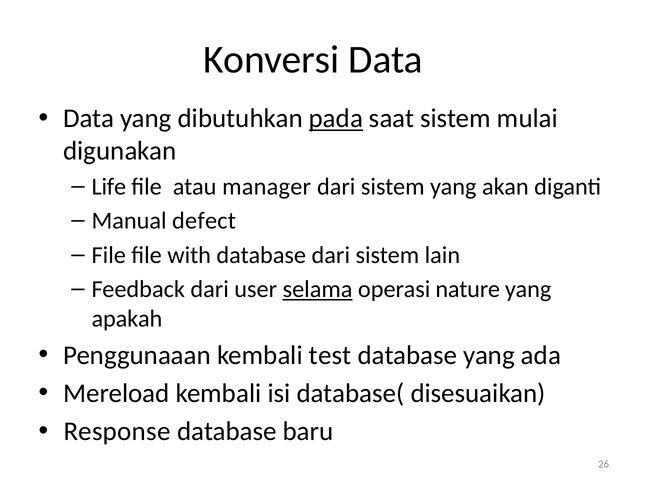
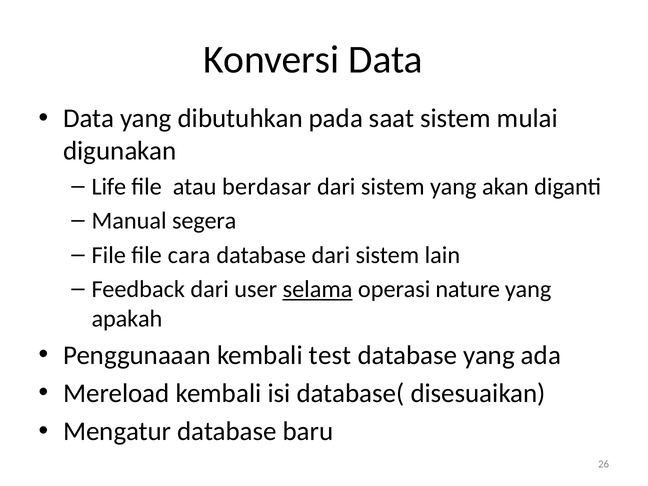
pada underline: present -> none (336, 119)
manager: manager -> berdasar (267, 187)
defect: defect -> segera (204, 221)
with: with -> cara (189, 255)
Response: Response -> Mengatur (117, 432)
